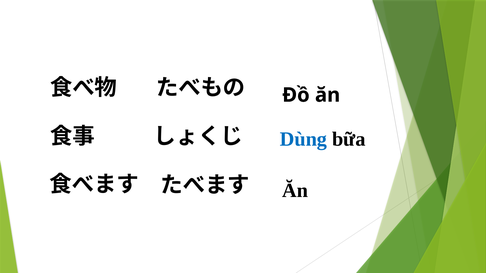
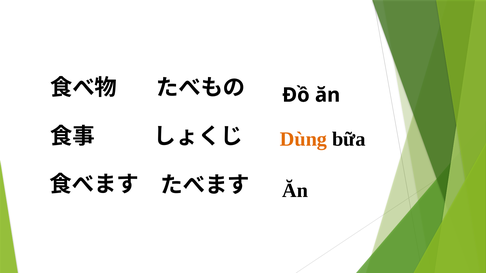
Dùng colour: blue -> orange (303, 139)
